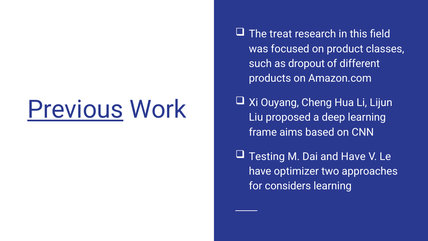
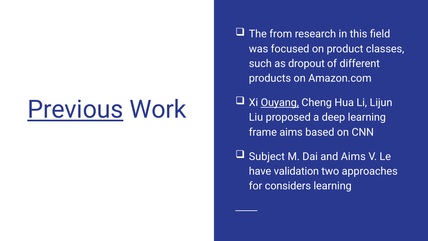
treat: treat -> from (281, 34)
Ouyang underline: none -> present (280, 103)
Testing: Testing -> Subject (267, 156)
and Have: Have -> Aims (353, 156)
optimizer: optimizer -> validation (296, 171)
